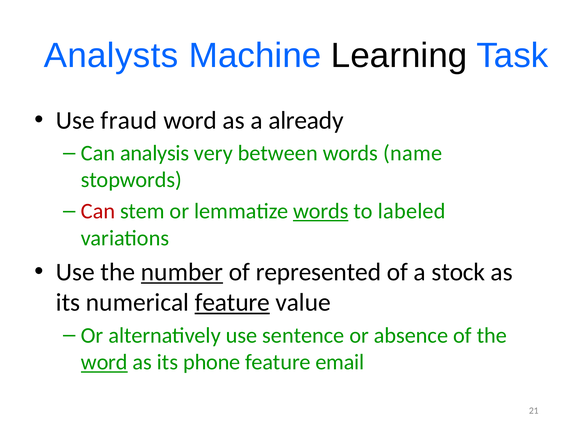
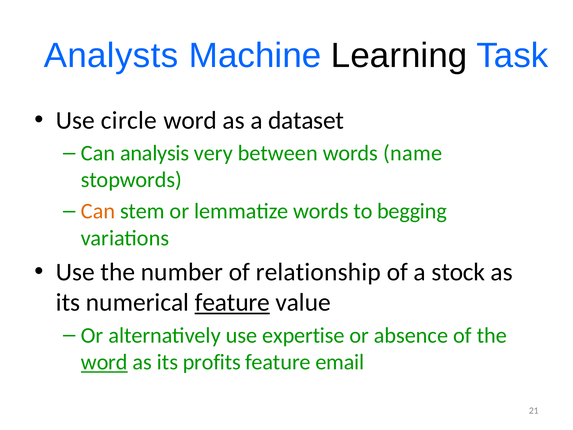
fraud: fraud -> circle (129, 120)
already: already -> dataset (306, 120)
Can colour: red -> orange (98, 211)
words underline: present -> none (321, 211)
labeled: labeled -> begging (412, 211)
number underline: present -> none (182, 272)
represented: represented -> relationship (318, 272)
sentence: sentence -> expertise (303, 335)
phone: phone -> profits (212, 362)
